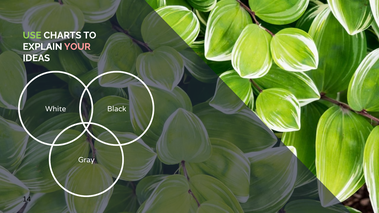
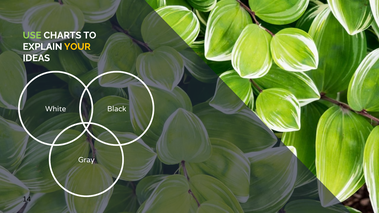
YOUR colour: pink -> yellow (77, 47)
